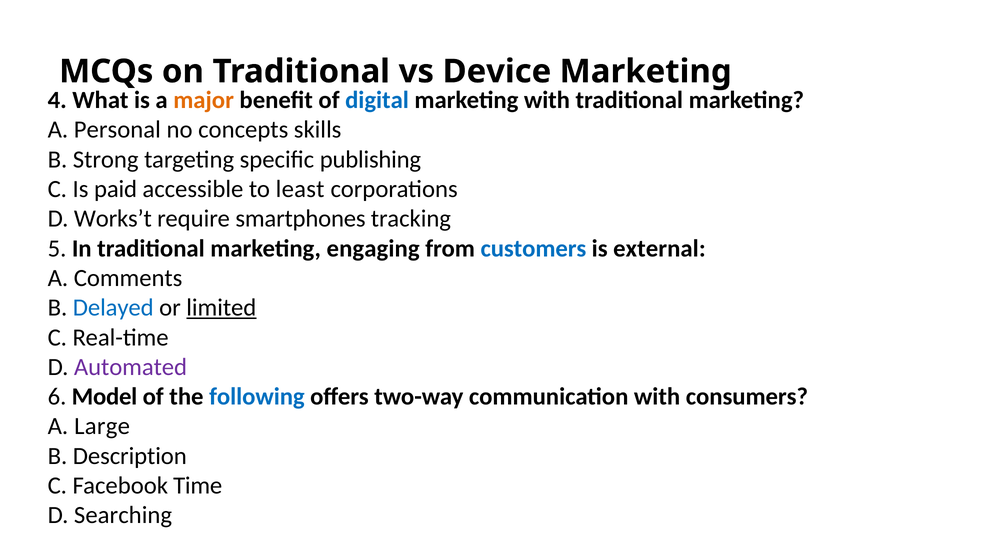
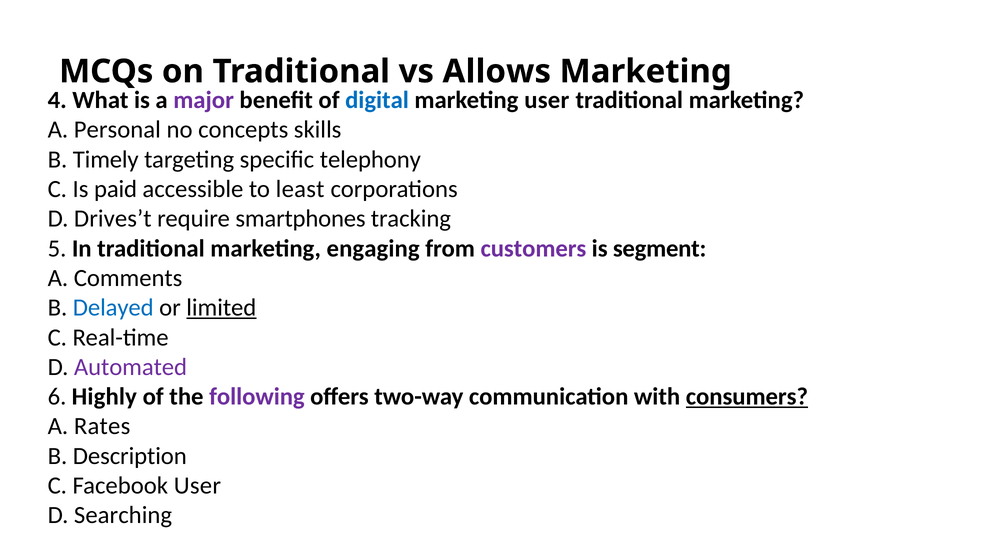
Device: Device -> Allows (497, 72)
major colour: orange -> purple (204, 100)
marketing with: with -> user (547, 100)
Strong: Strong -> Timely (106, 160)
publishing: publishing -> telephony (370, 160)
Works’t: Works’t -> Drives’t (113, 219)
customers colour: blue -> purple (533, 249)
external: external -> segment (660, 249)
Model: Model -> Highly (104, 397)
following colour: blue -> purple (257, 397)
consumers underline: none -> present (747, 397)
Large: Large -> Rates (102, 427)
Facebook Time: Time -> User (197, 486)
